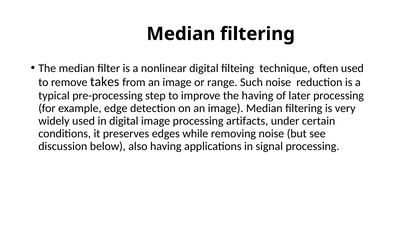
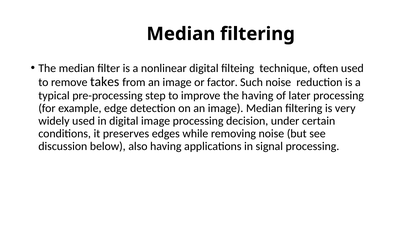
range: range -> factor (222, 82)
artifacts: artifacts -> decision (247, 121)
